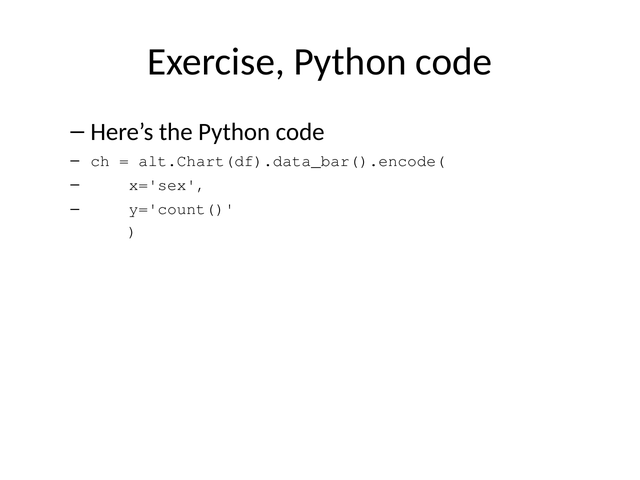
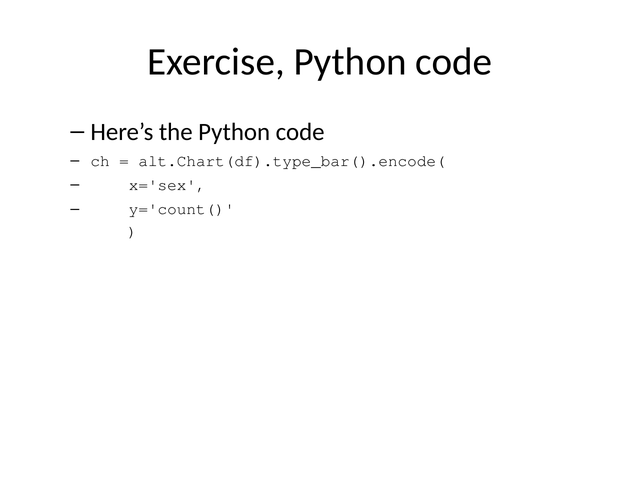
alt.Chart(df).data_bar().encode(: alt.Chart(df).data_bar().encode( -> alt.Chart(df).type_bar().encode( (292, 161)
